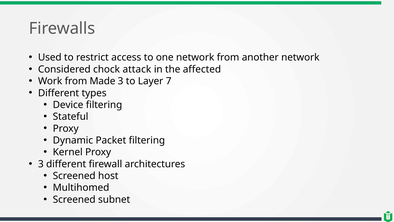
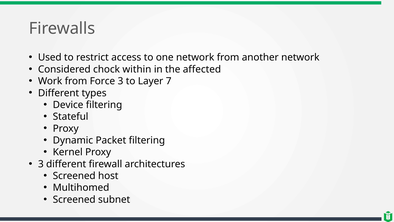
attack: attack -> within (137, 69)
Made: Made -> Force (102, 81)
